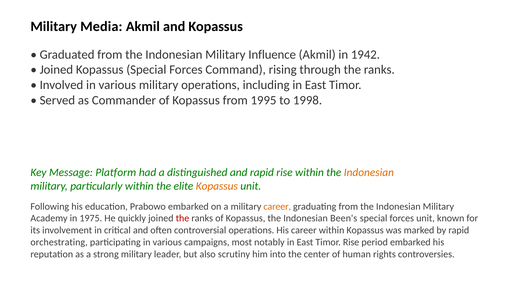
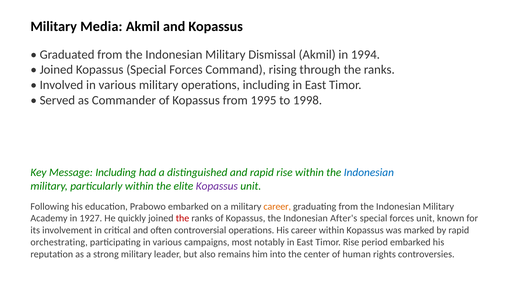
Influence: Influence -> Dismissal (272, 54)
1942: 1942 -> 1994 (365, 54)
Message Platform: Platform -> Including (116, 172)
Indonesian colour: orange -> blue (369, 172)
Kopassus colour: orange -> purple (217, 186)
1975: 1975 -> 1927 (91, 218)
Been's: Been's -> After's (344, 218)
scrutiny: scrutiny -> remains (234, 254)
